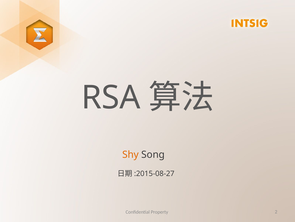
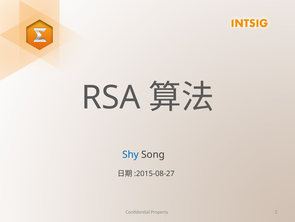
Shy colour: orange -> blue (130, 154)
